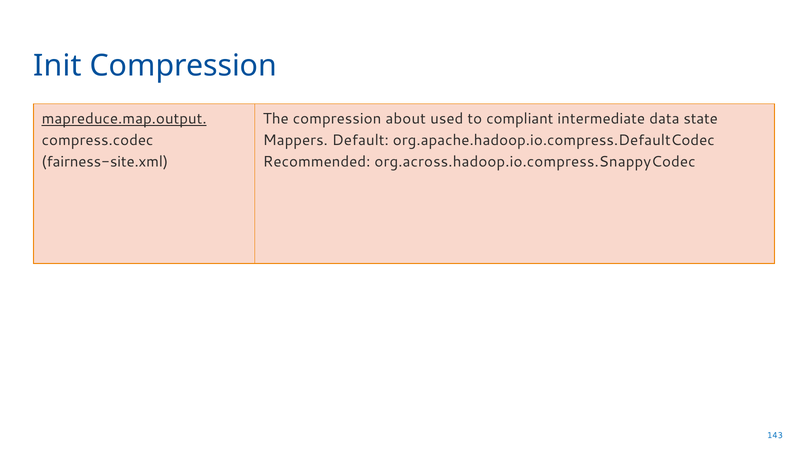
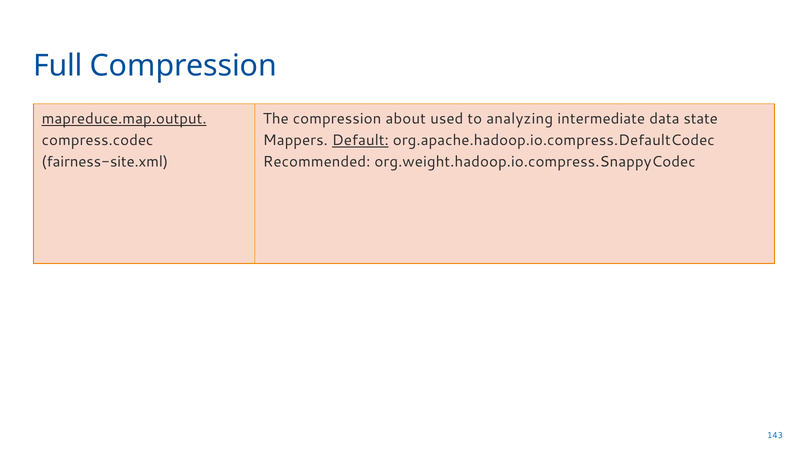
Init: Init -> Full (58, 66)
compliant: compliant -> analyzing (520, 119)
Default underline: none -> present (360, 140)
org.across.hadoop.io.compress.SnappyCodec: org.across.hadoop.io.compress.SnappyCodec -> org.weight.hadoop.io.compress.SnappyCodec (535, 162)
